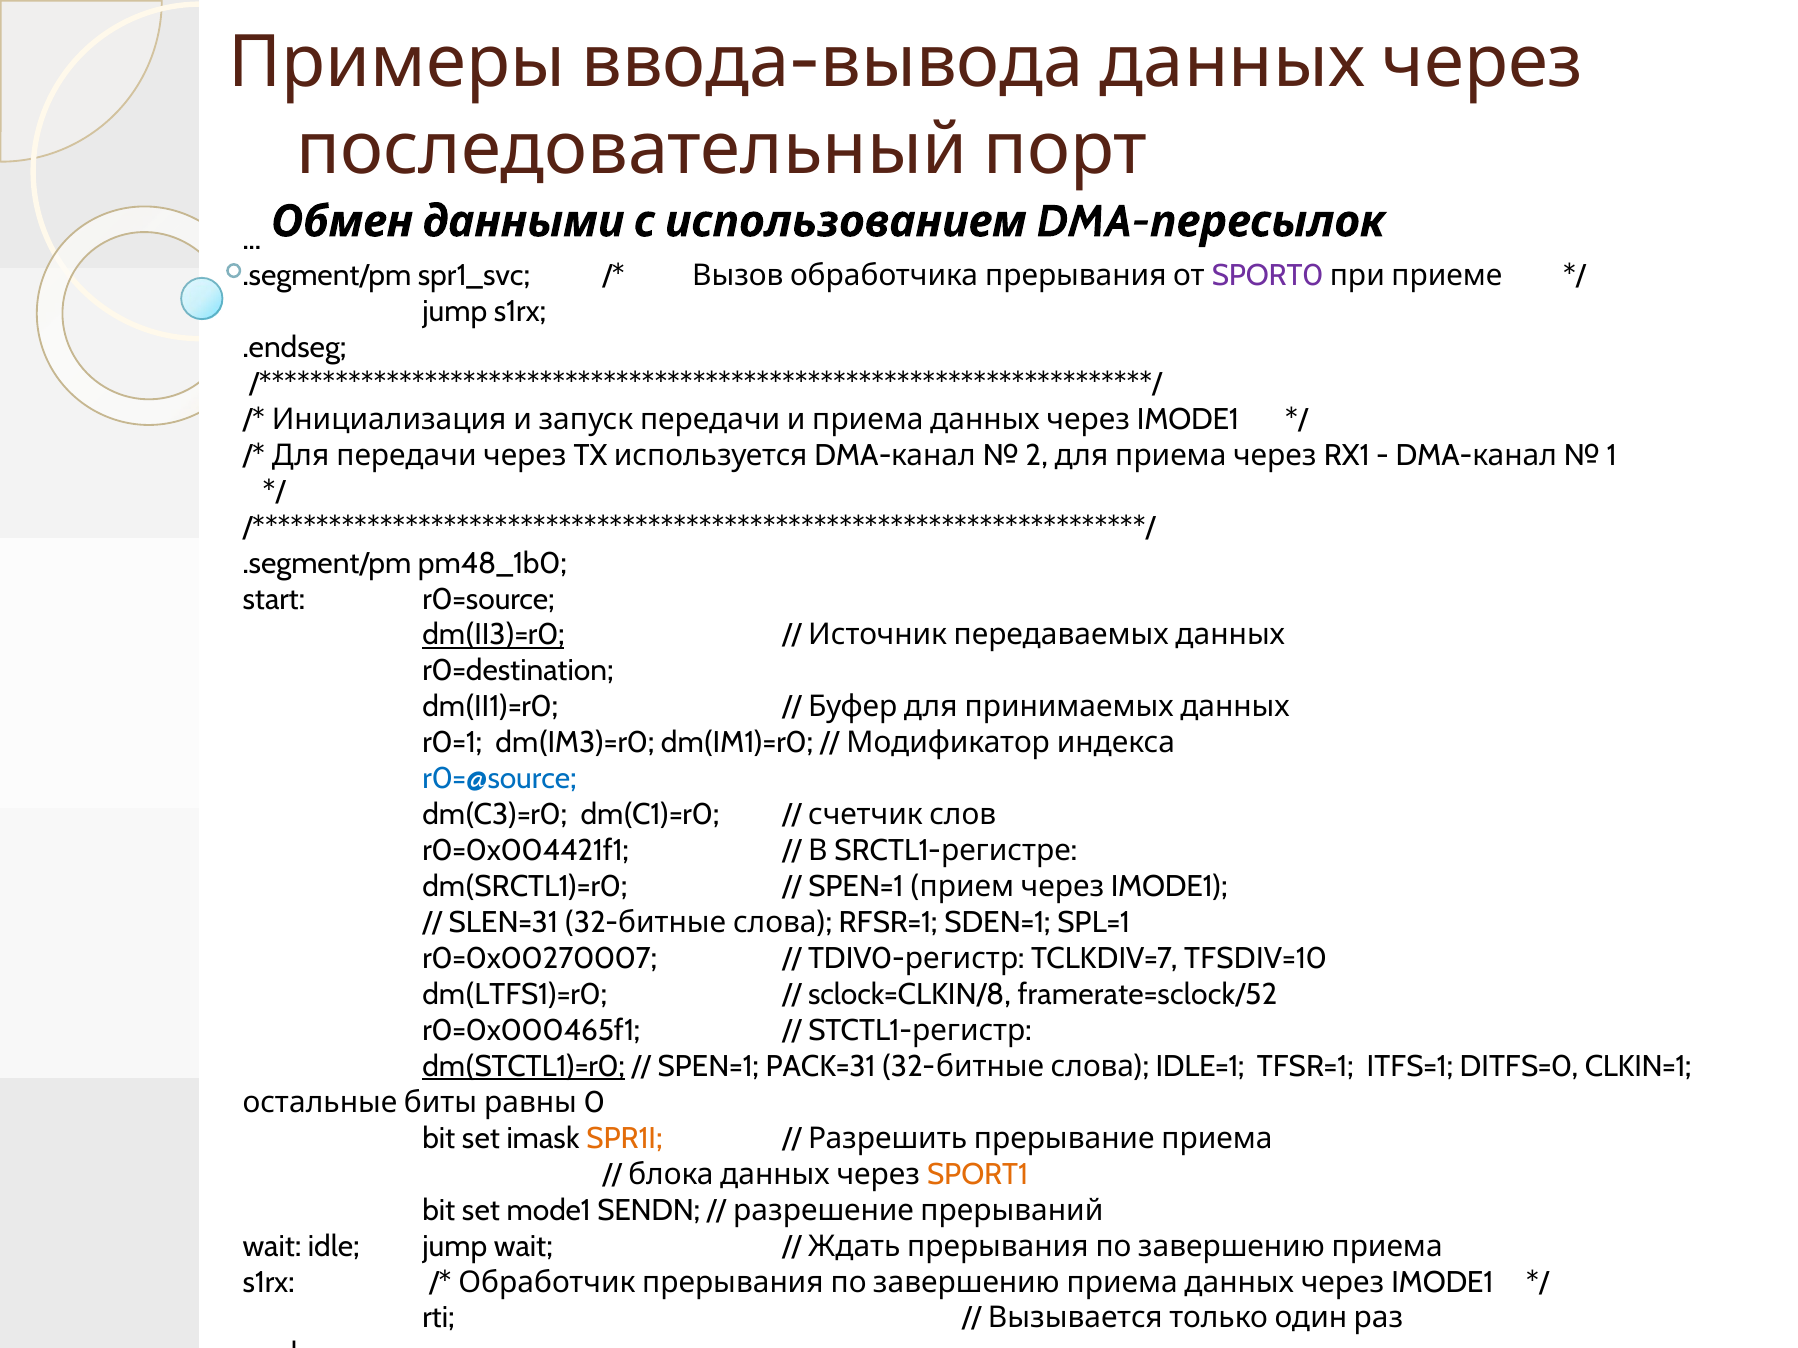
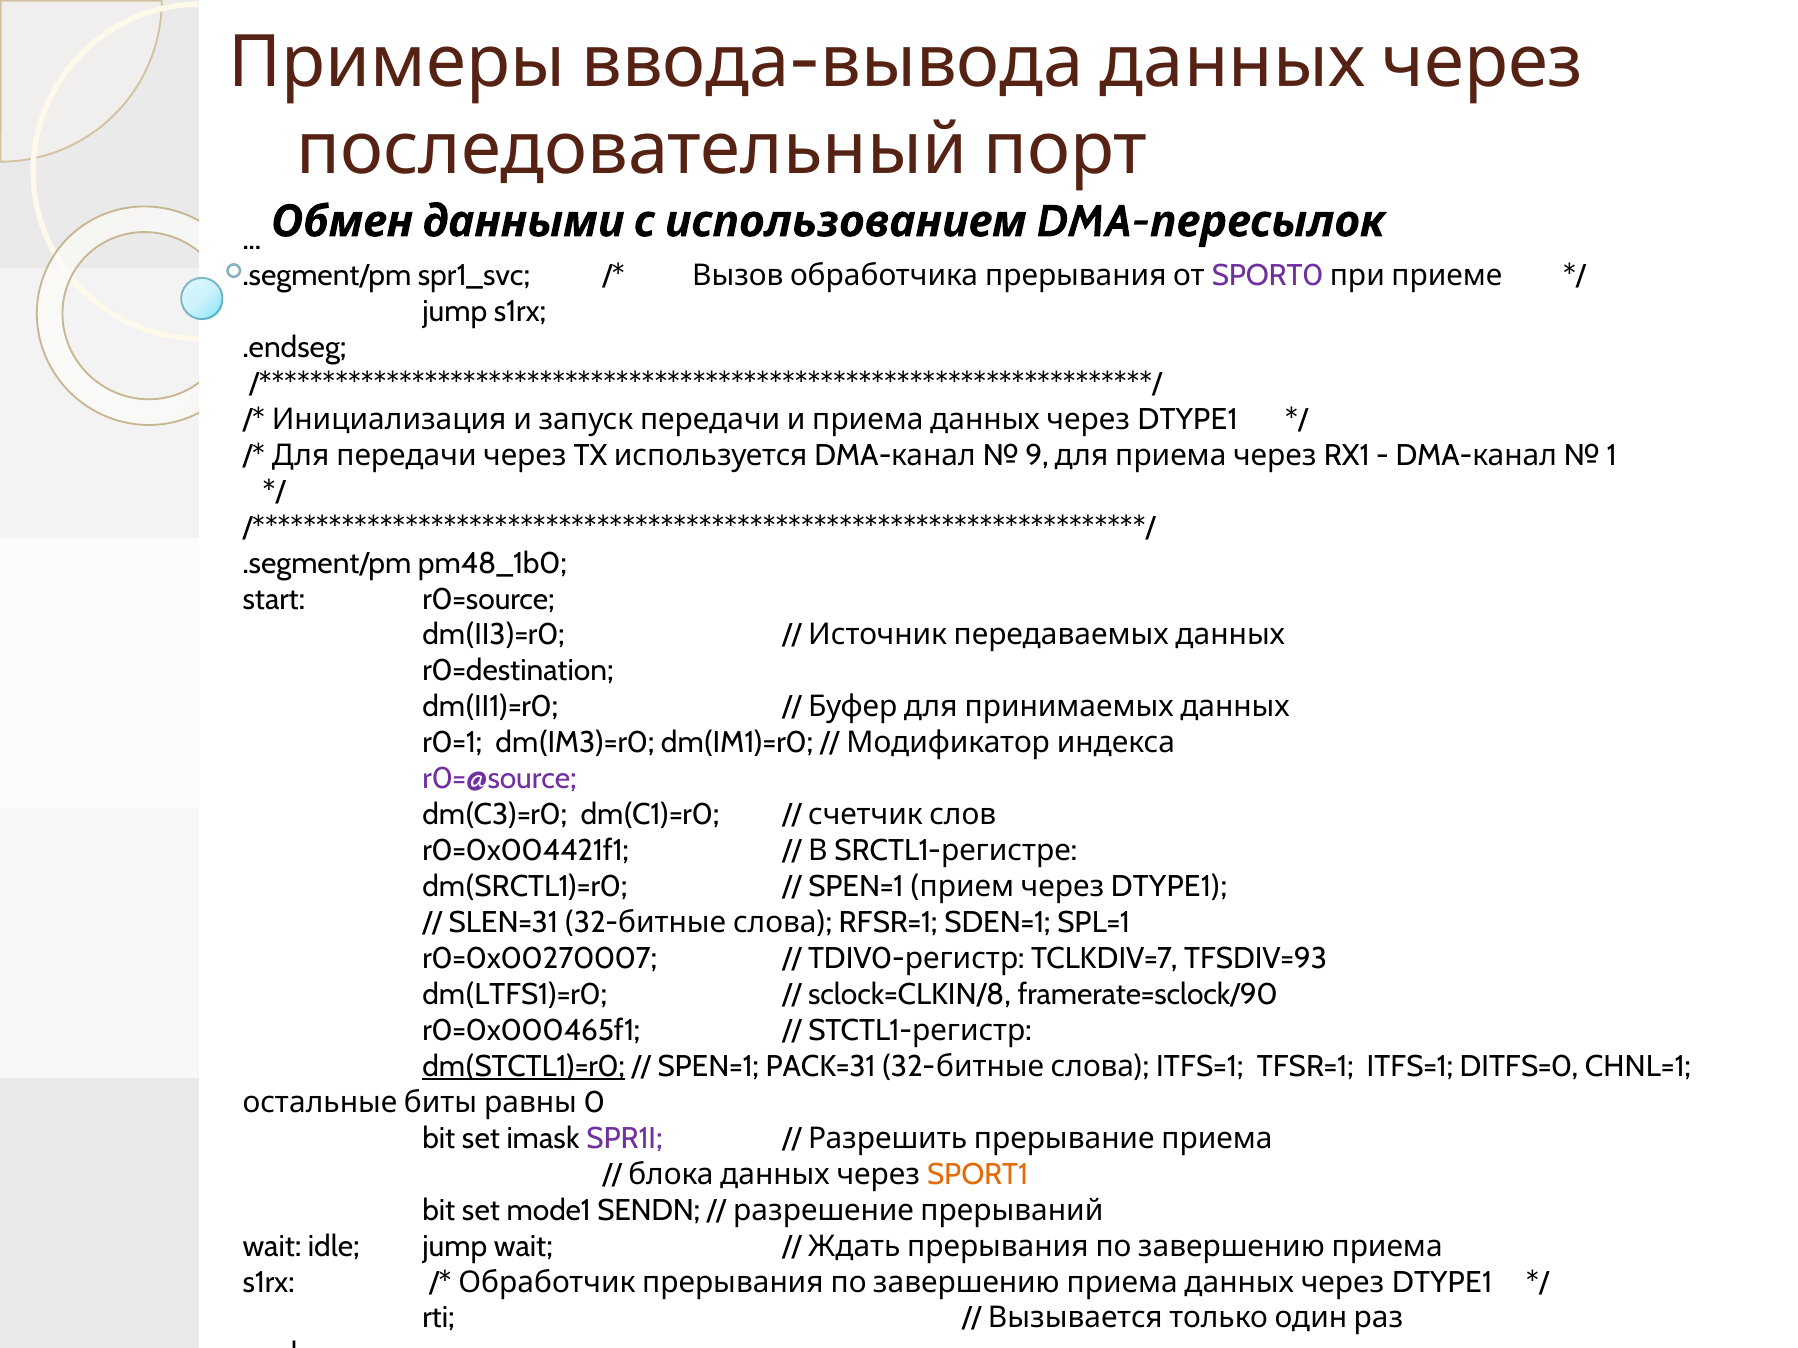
IMODE1: IMODE1 -> DTYPE1 (1187, 420)
2: 2 -> 9 (1037, 456)
dm(II3)=r0 underline: present -> none (494, 635)
r0=@source colour: blue -> purple (499, 779)
IMODE1: IMODE1 -> DTYPE1 (1169, 887)
TFSDIV=10: TFSDIV=10 -> TFSDIV=93 (1256, 959)
framerate=sclock/52: framerate=sclock/52 -> framerate=sclock/90 (1148, 995)
IDLE=1: IDLE=1 -> ITFS=1 (1200, 1067)
CLKIN=1: CLKIN=1 -> CHNL=1 (1638, 1067)
SPR1I colour: orange -> purple (624, 1139)
IMODE1: IMODE1 -> DTYPE1 (1442, 1283)
